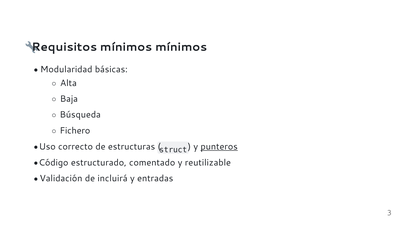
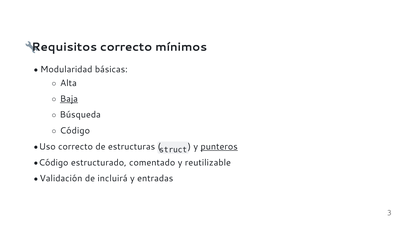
Requisitos mínimos: mínimos -> correcto (126, 47)
Baja underline: none -> present (69, 99)
Fichero: Fichero -> Código (75, 130)
